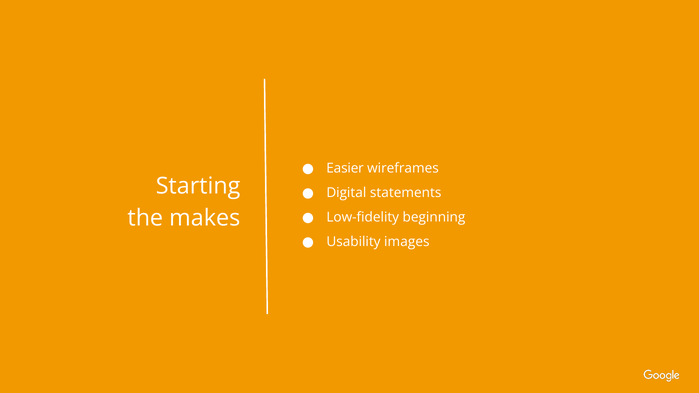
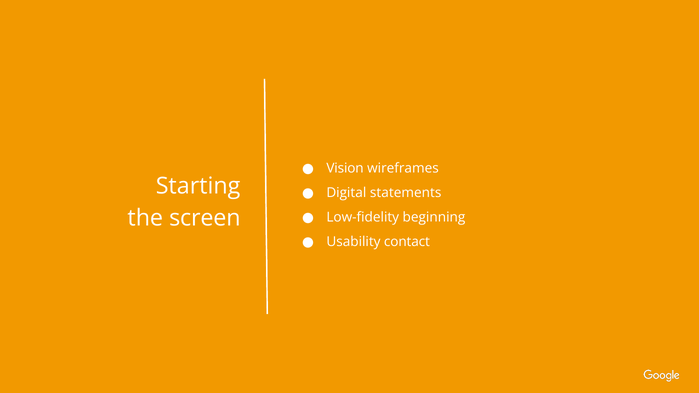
Easier: Easier -> Vision (345, 168)
makes: makes -> screen (205, 218)
images: images -> contact (407, 242)
